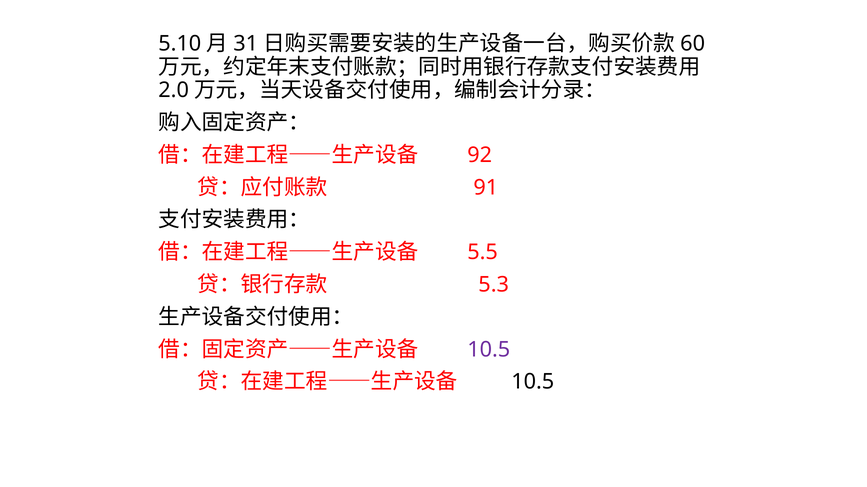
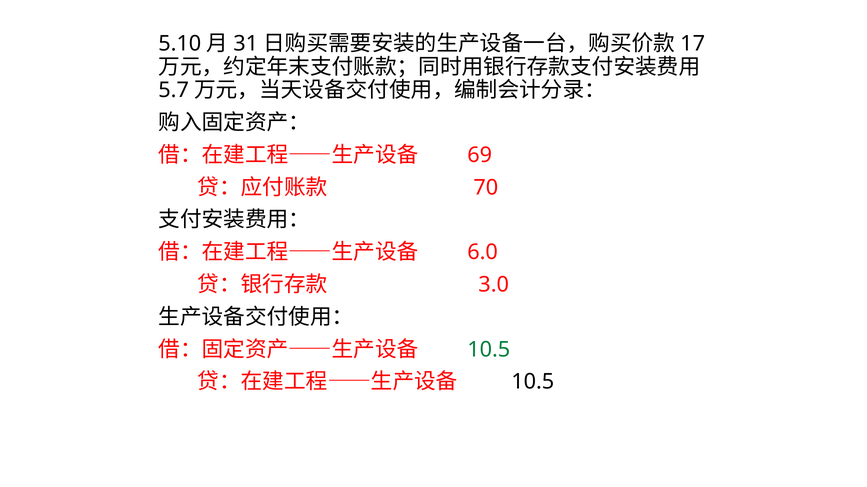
60: 60 -> 17 (693, 44)
2.0: 2.0 -> 5.7 (174, 90)
92: 92 -> 69 (480, 155)
91: 91 -> 70 (486, 188)
5.5: 5.5 -> 6.0 (483, 253)
5.3: 5.3 -> 3.0 (494, 285)
10.5 colour: purple -> green (489, 350)
